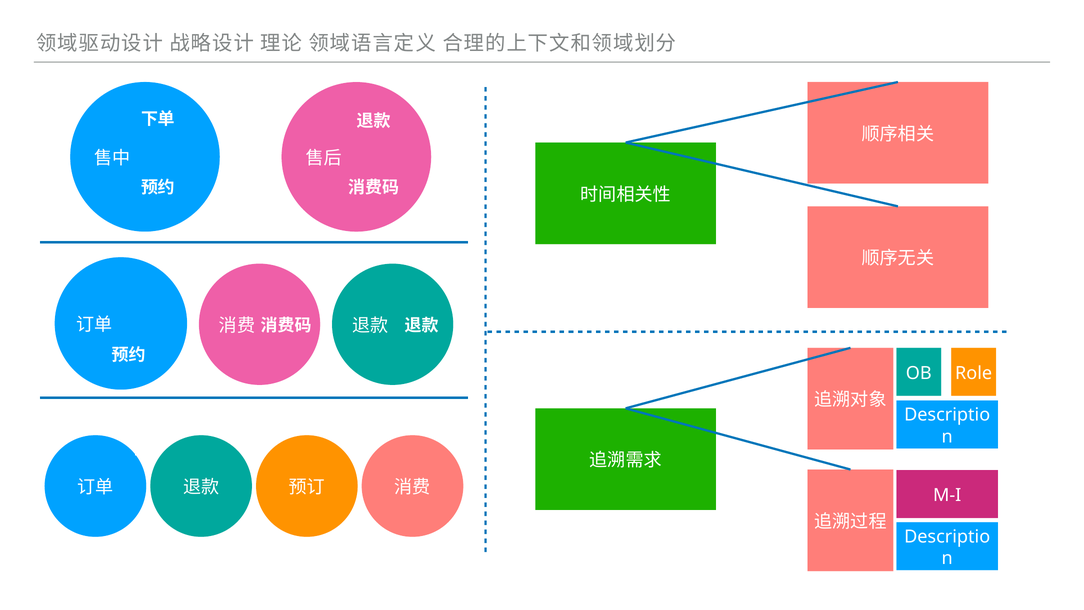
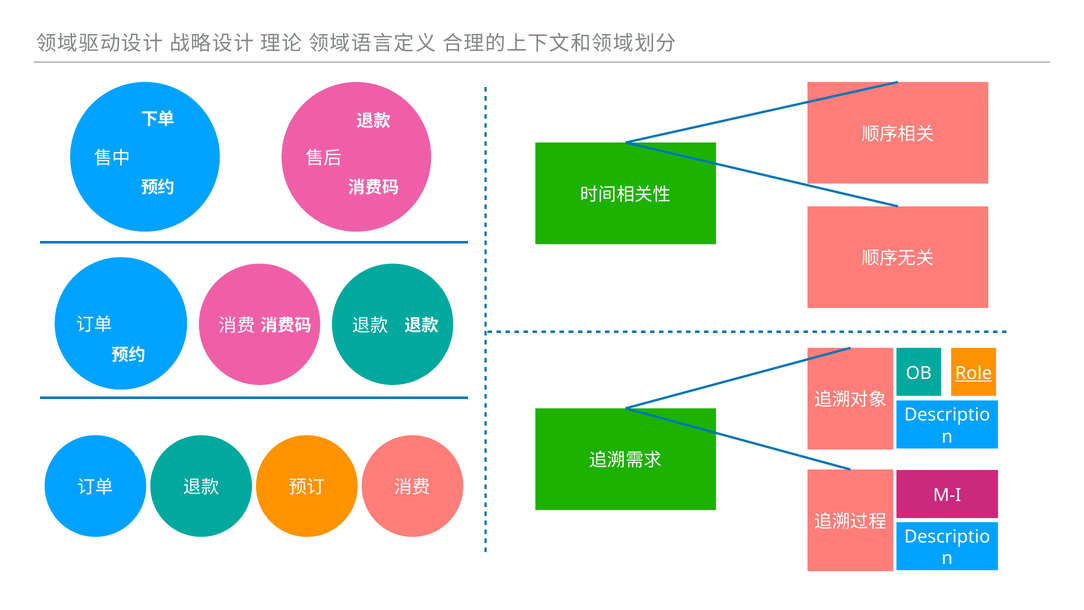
Role underline: none -> present (974, 373)
